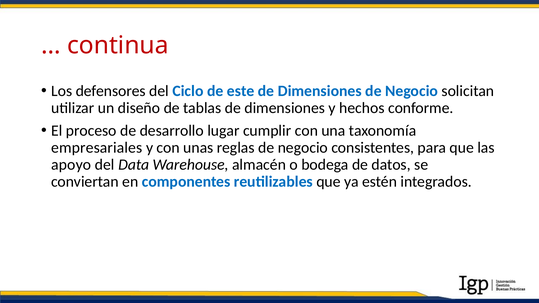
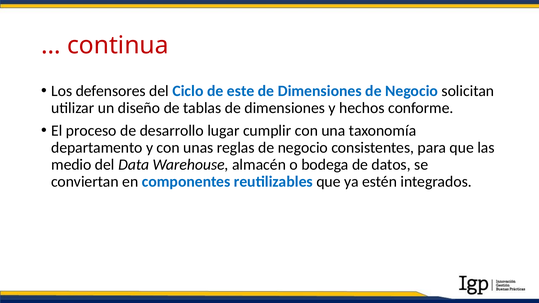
empresariales: empresariales -> departamento (97, 148)
apoyo: apoyo -> medio (71, 165)
